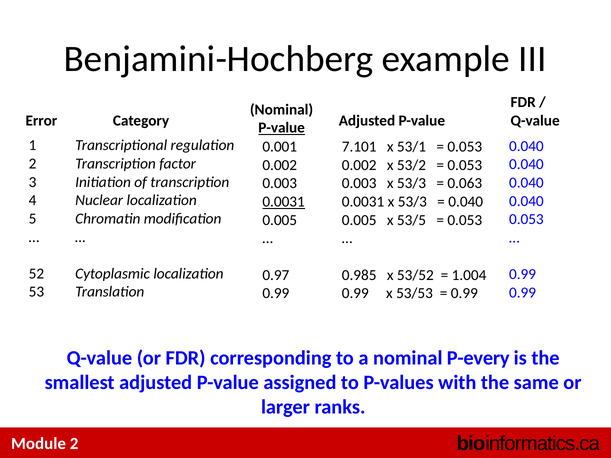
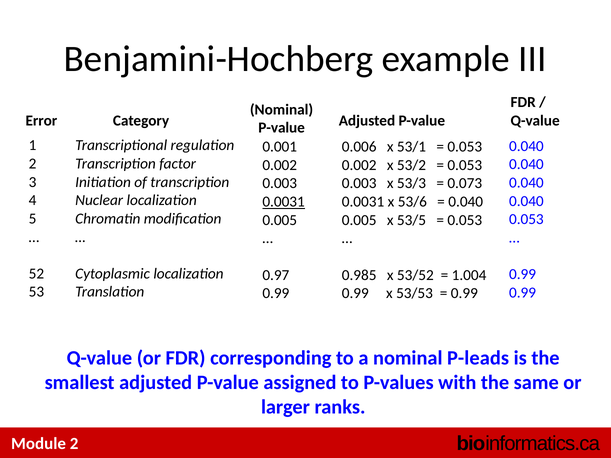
P-value underline: present -> none (282, 128)
7.101: 7.101 -> 0.006 (359, 147)
0.063: 0.063 -> 0.073 (465, 184)
0.0031 x 53/3: 53/3 -> 53/6 (412, 202)
P-every: P-every -> P-leads (478, 358)
